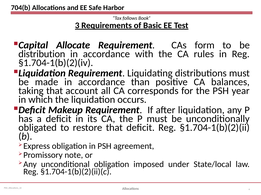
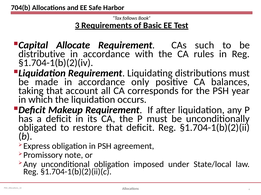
form: form -> such (205, 45)
distribution: distribution -> distributive (42, 54)
than: than -> only (140, 82)
